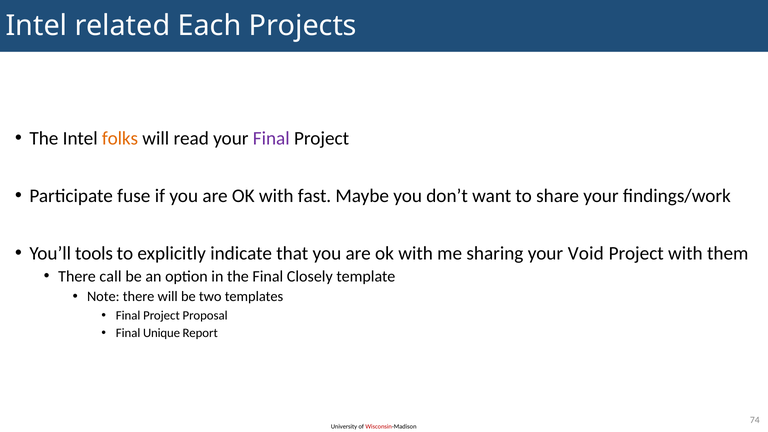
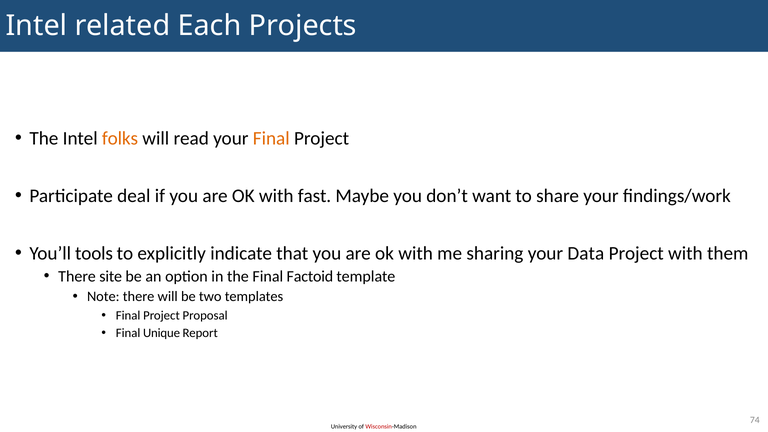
Final colour: purple -> orange (271, 138)
fuse: fuse -> deal (134, 196)
Void: Void -> Data (586, 253)
call: call -> site (111, 276)
Closely: Closely -> Factoid (310, 276)
